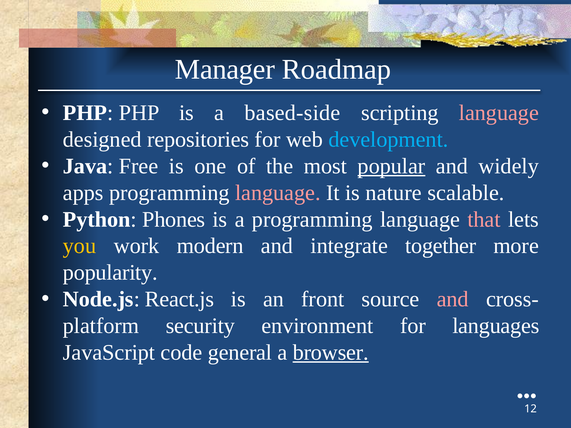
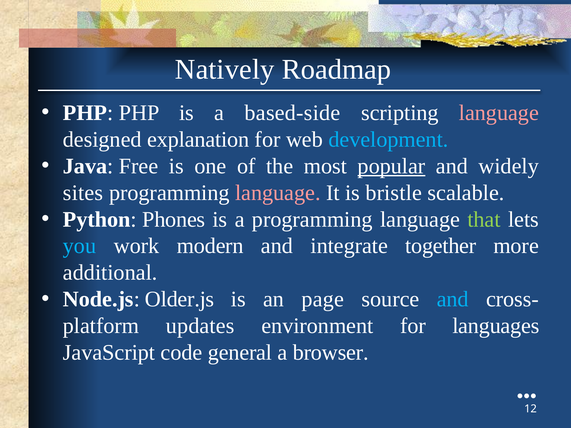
Manager: Manager -> Natively (225, 70)
repositories: repositories -> explanation (198, 139)
apps: apps -> sites (83, 193)
nature: nature -> bristle (394, 193)
that colour: pink -> light green (484, 219)
you colour: yellow -> light blue (80, 246)
popularity: popularity -> additional (110, 273)
React.js: React.js -> Older.js (180, 299)
front: front -> page (323, 299)
and colour: pink -> light blue (453, 299)
security: security -> updates (200, 326)
browser underline: present -> none (331, 353)
